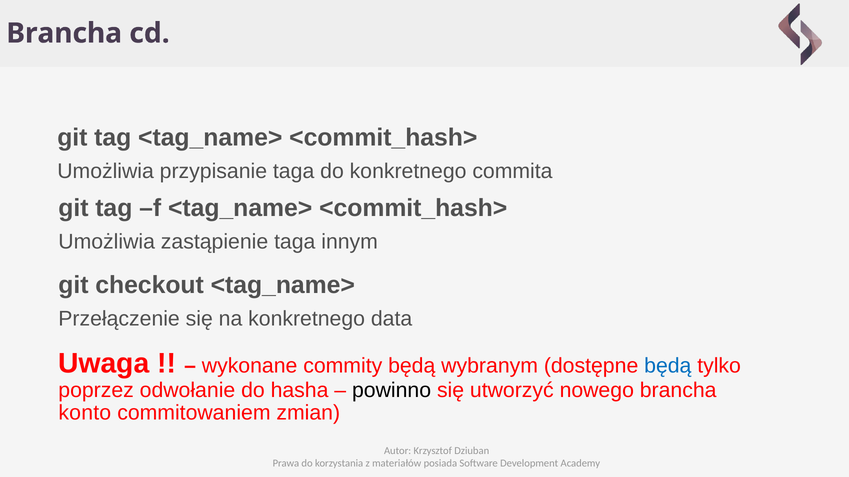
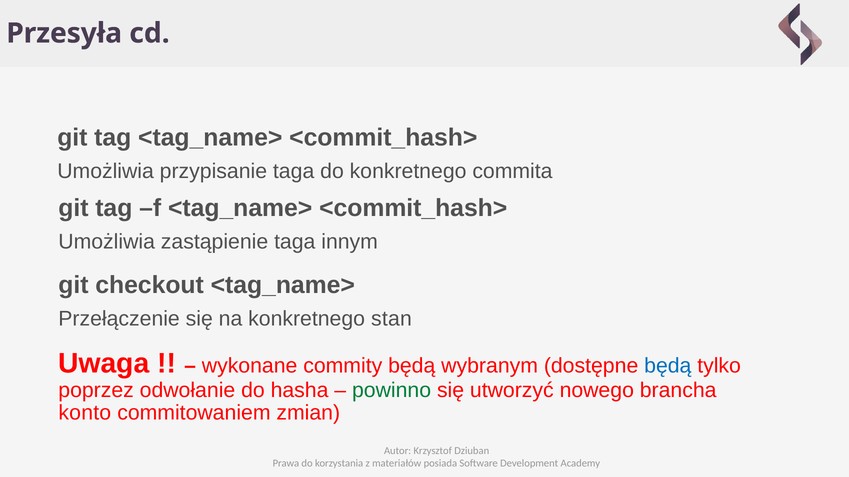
Brancha: Brancha -> Przesyła (64, 33)
data: data -> stan (391, 319)
powinno colour: black -> green (392, 391)
